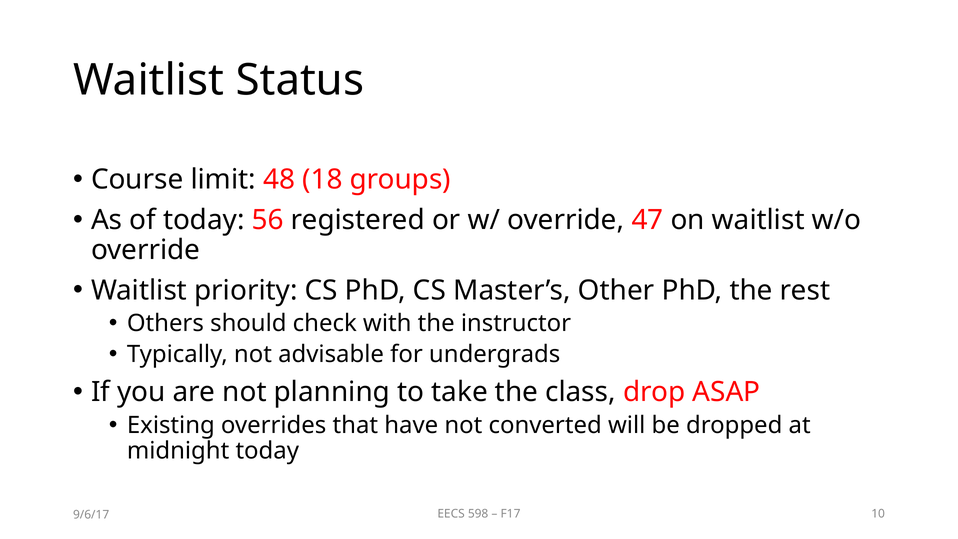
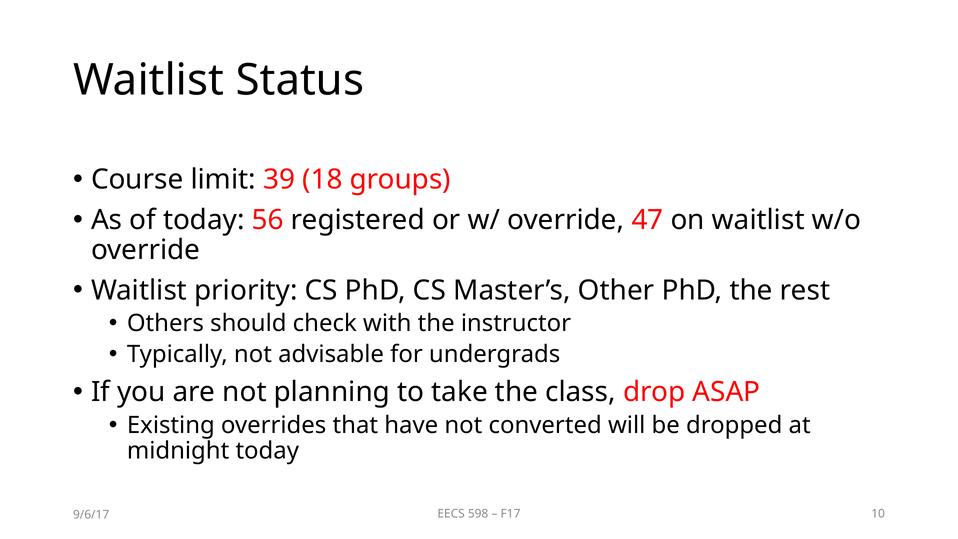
48: 48 -> 39 (279, 180)
